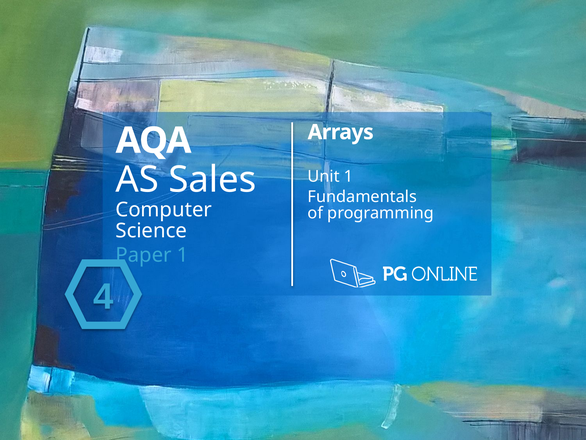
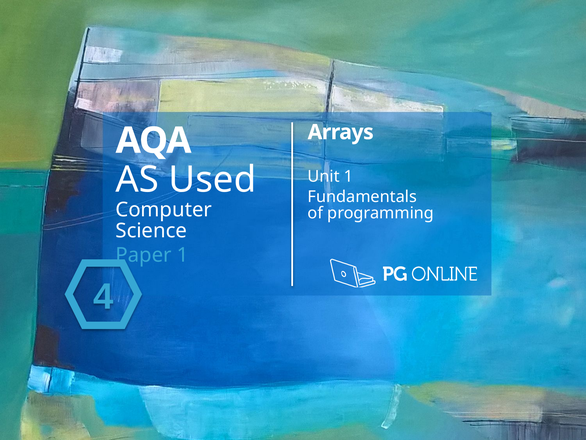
Sales: Sales -> Used (212, 180)
